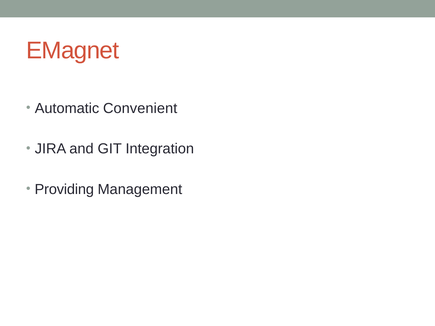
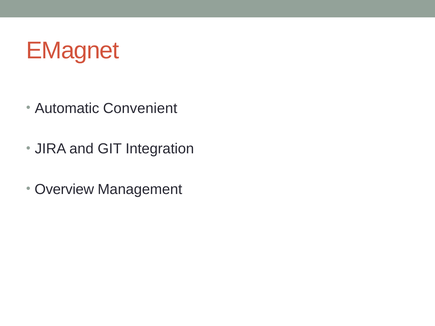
Providing: Providing -> Overview (64, 189)
